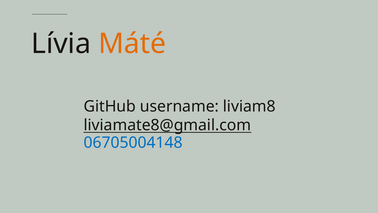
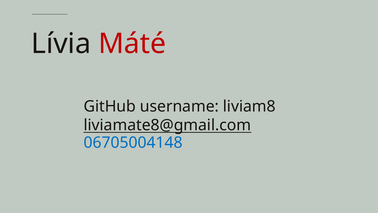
Máté colour: orange -> red (132, 44)
